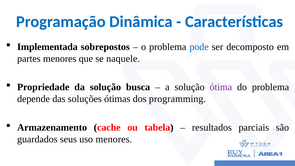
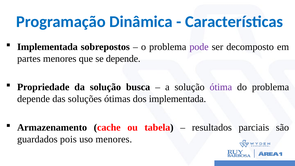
pode colour: blue -> purple (199, 47)
se naquele: naquele -> depende (123, 59)
dos programming: programming -> implementada (178, 99)
seus: seus -> pois (68, 139)
